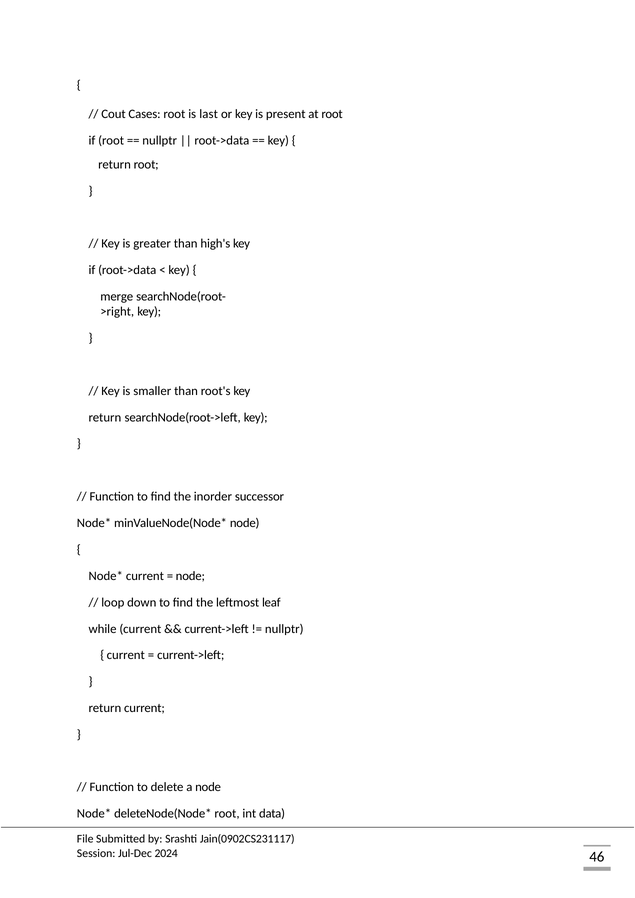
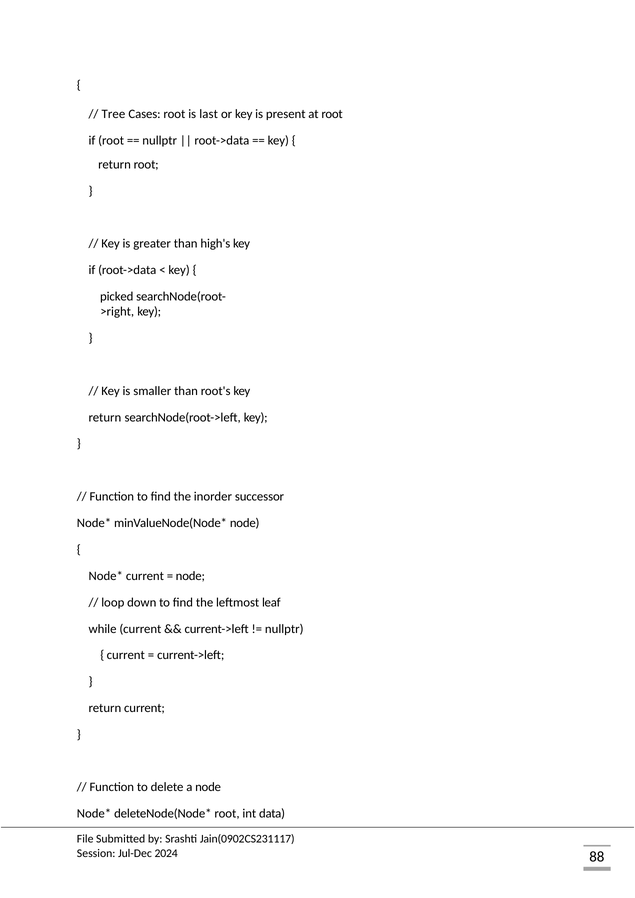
Cout: Cout -> Tree (113, 114)
merge: merge -> picked (117, 297)
46: 46 -> 88 (597, 857)
